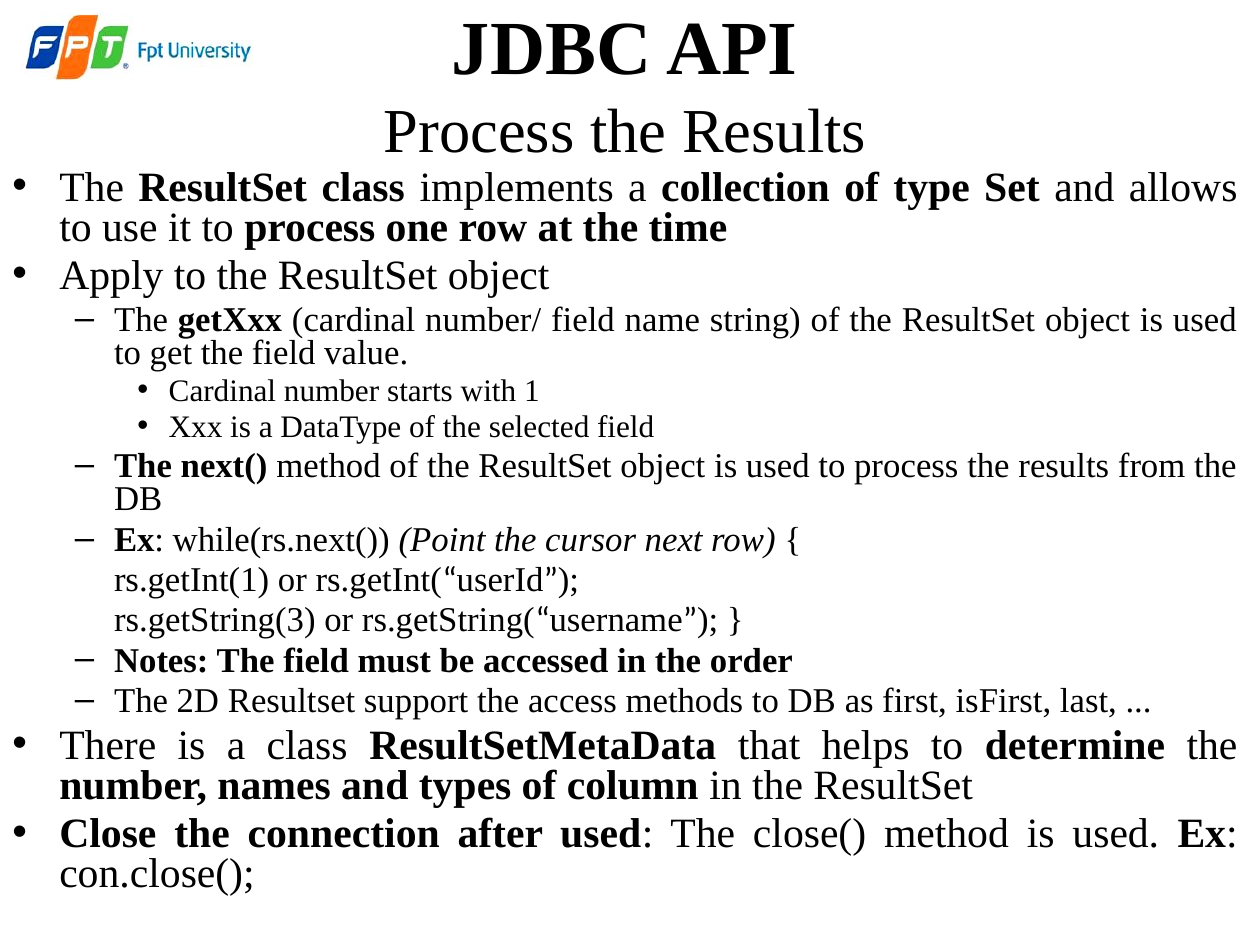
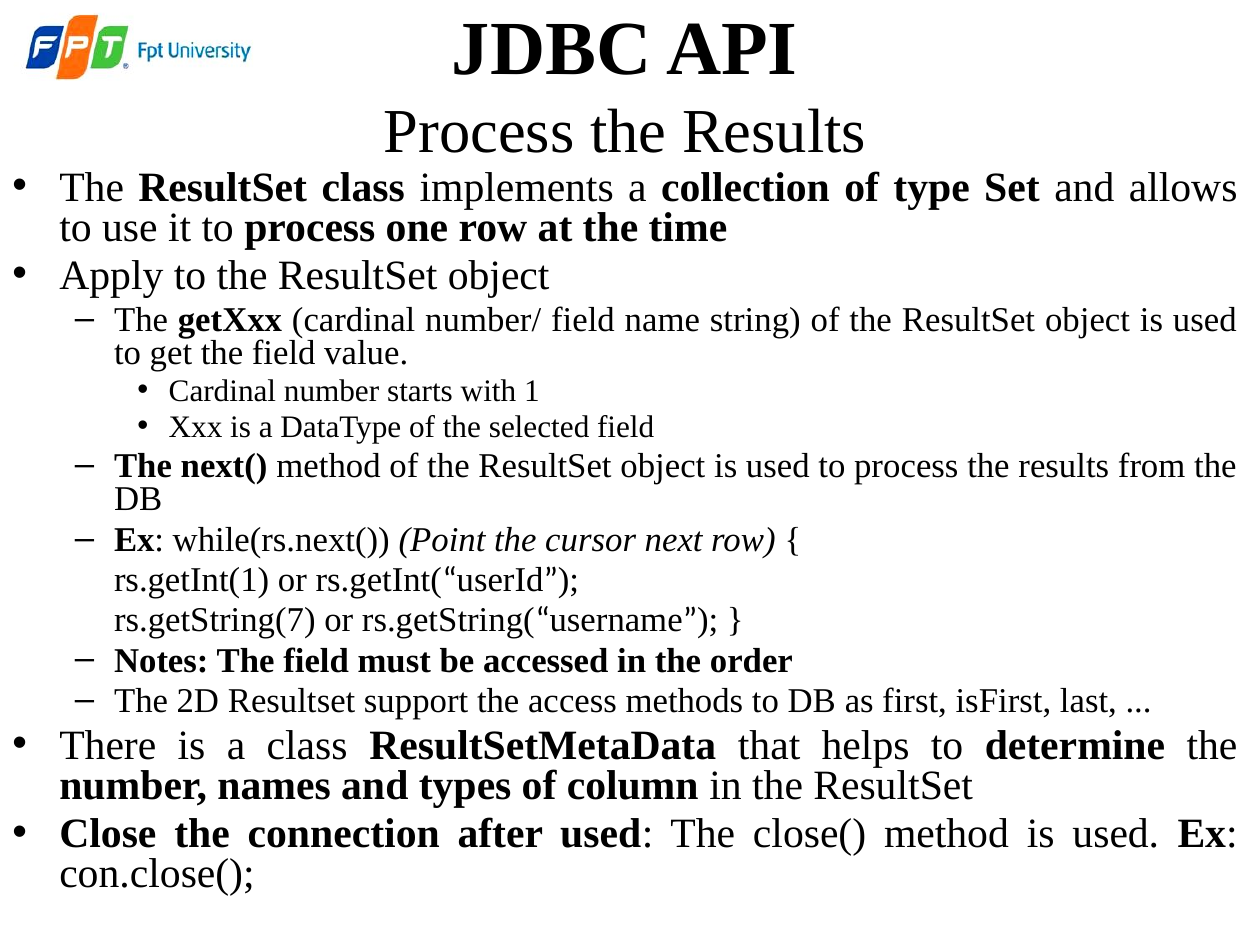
rs.getString(3: rs.getString(3 -> rs.getString(7 (215, 620)
